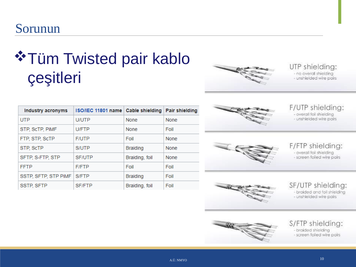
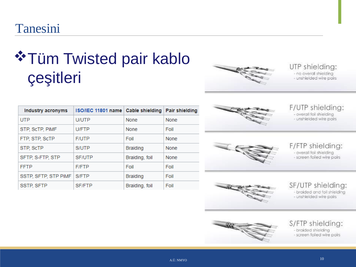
Sorunun: Sorunun -> Tanesini (38, 29)
